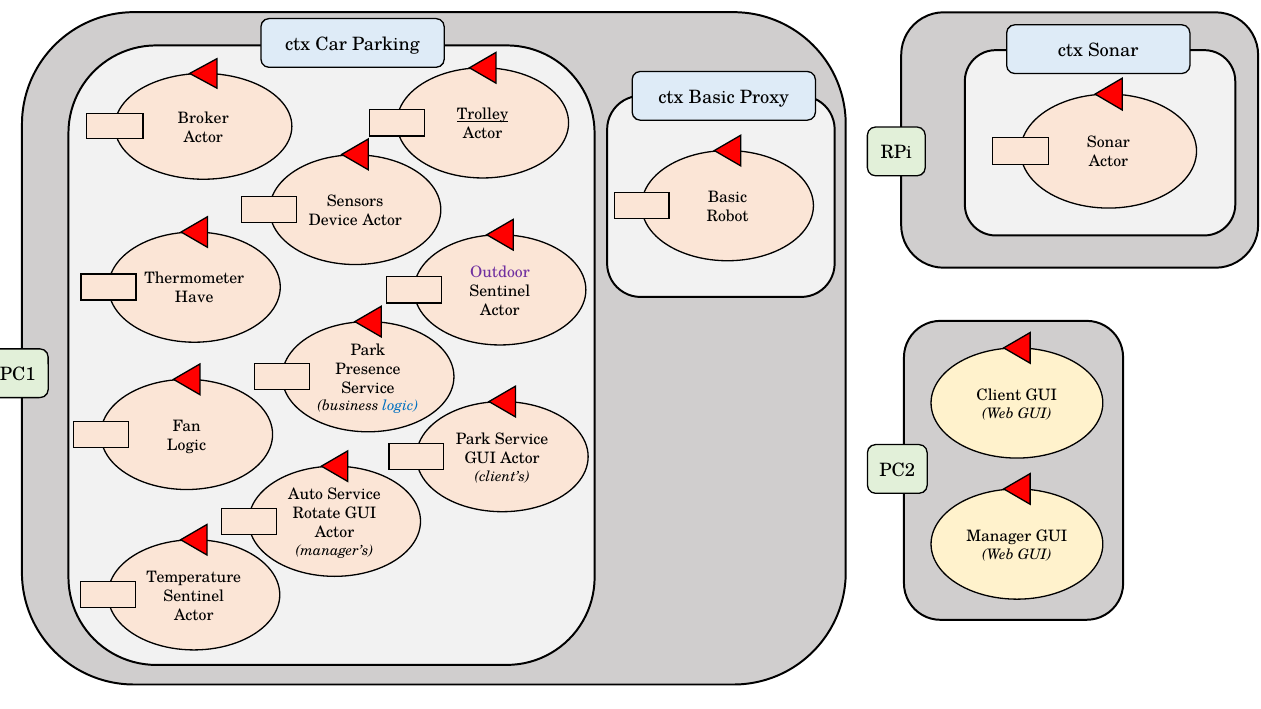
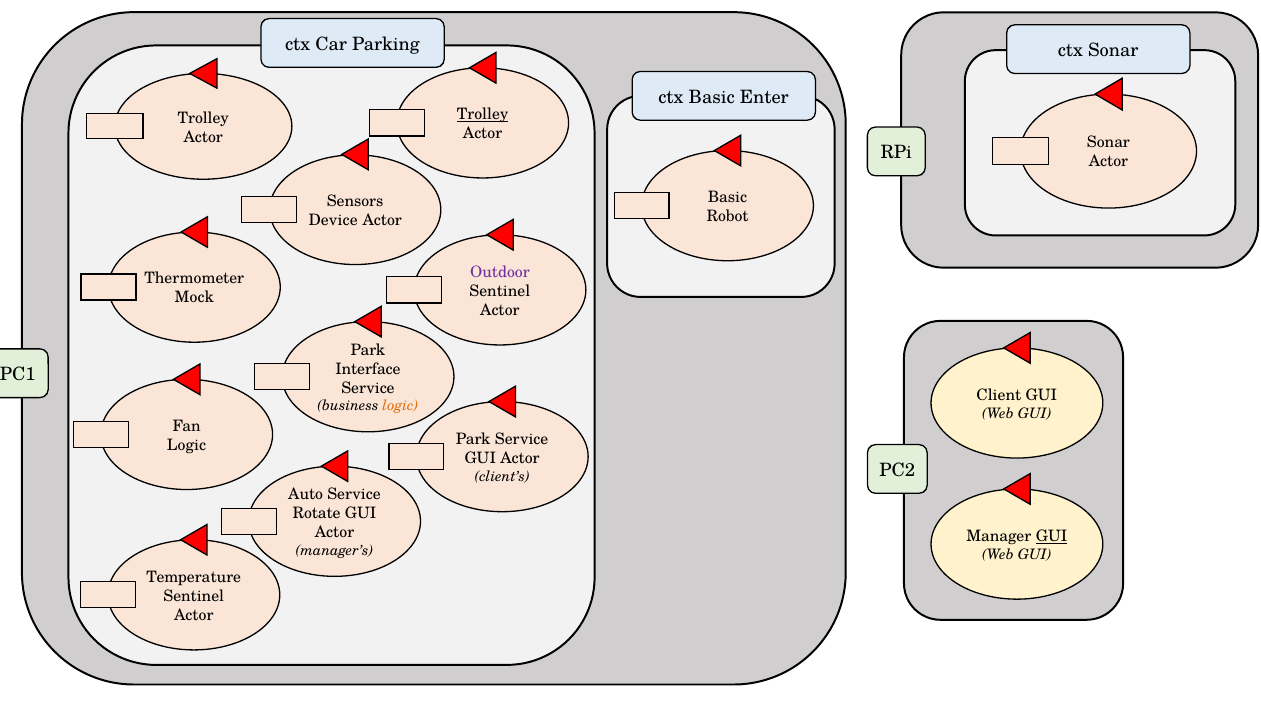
Proxy: Proxy -> Enter (764, 97)
Broker: Broker -> Trolley (203, 118)
Have: Have -> Mock (194, 298)
Presence: Presence -> Interface (368, 369)
logic colour: blue -> orange (400, 406)
GUI underline: none -> present (1052, 537)
